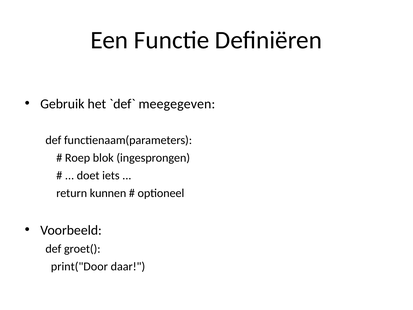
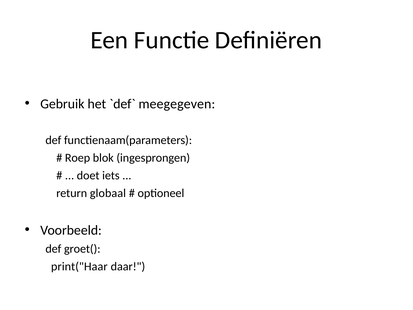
kunnen: kunnen -> globaal (108, 193)
print("Door: print("Door -> print("Haar (79, 266)
